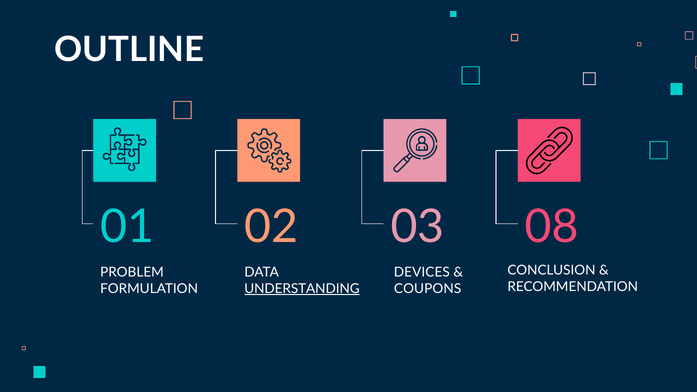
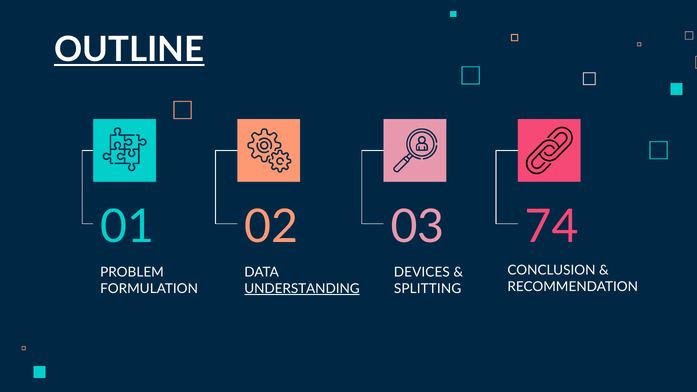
OUTLINE underline: none -> present (129, 50)
08: 08 -> 74 (552, 227)
COUPONS: COUPONS -> SPLITTING (428, 289)
